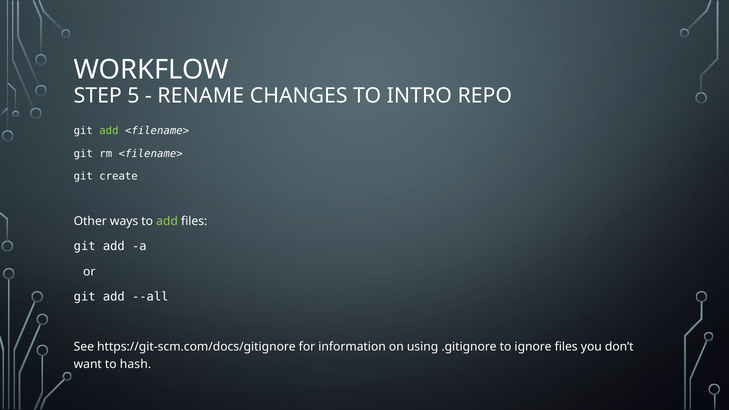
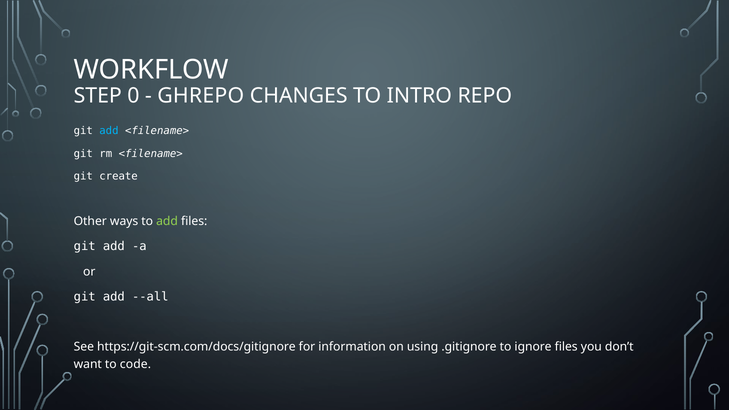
5: 5 -> 0 (133, 96)
RENAME: RENAME -> GHREPO (201, 96)
add colour: light green -> light blue (109, 131)
hash: hash -> code (135, 364)
